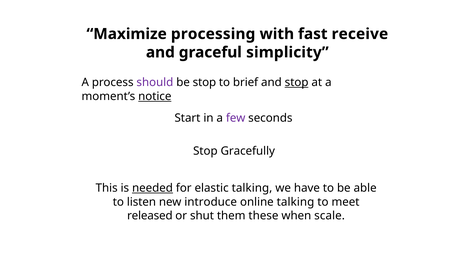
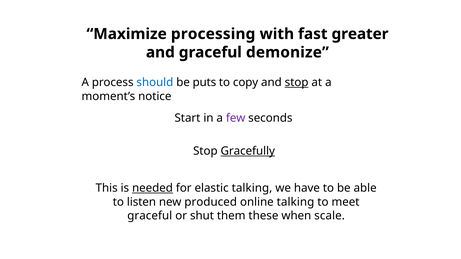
receive: receive -> greater (360, 34)
simplicity: simplicity -> demonize (287, 52)
should colour: purple -> blue (155, 83)
be stop: stop -> puts (204, 83)
brief: brief -> copy (246, 83)
notice underline: present -> none (155, 96)
Gracefully underline: none -> present (248, 151)
introduce: introduce -> produced (211, 202)
released: released -> graceful (150, 216)
